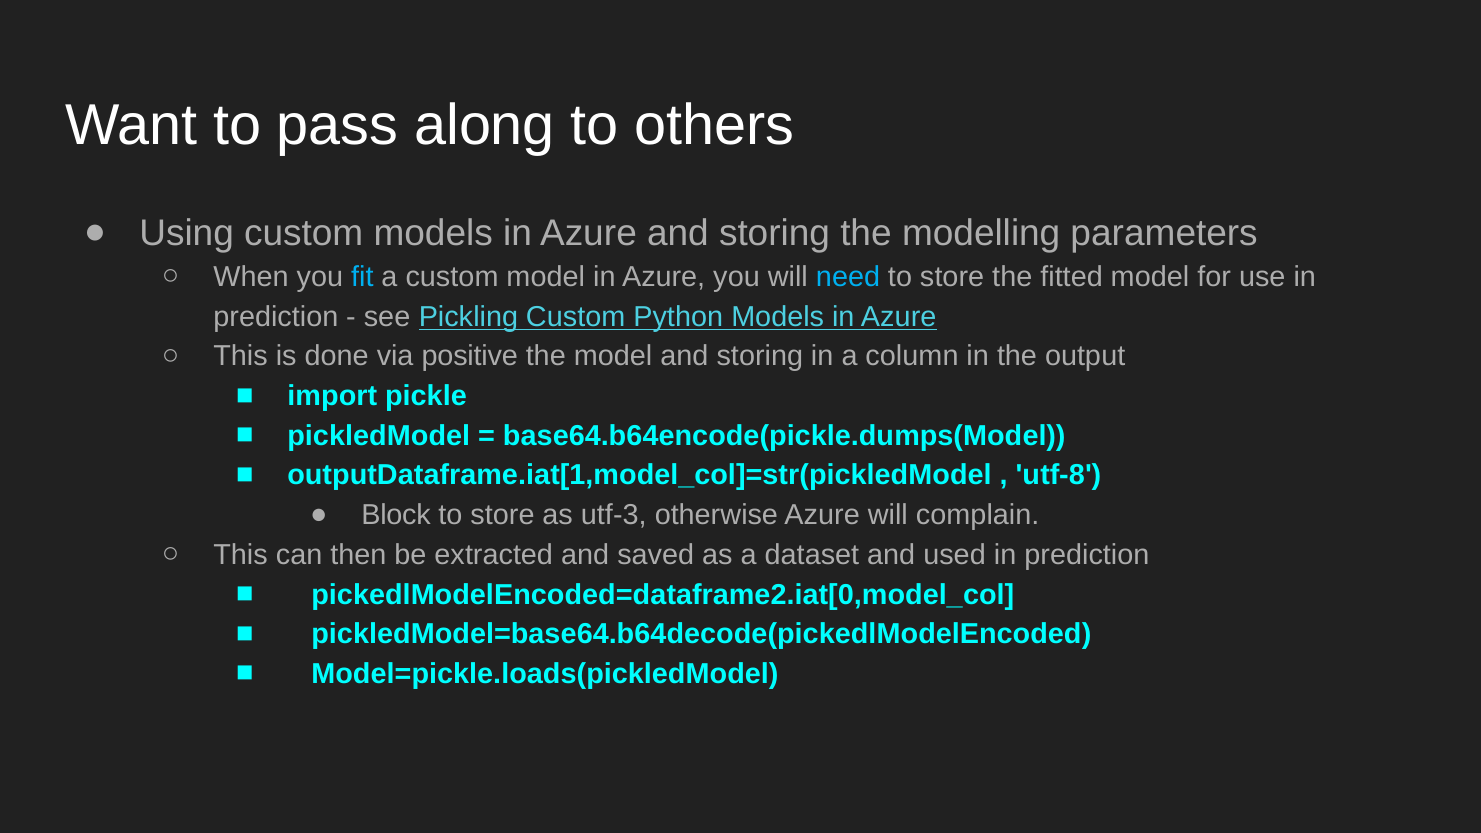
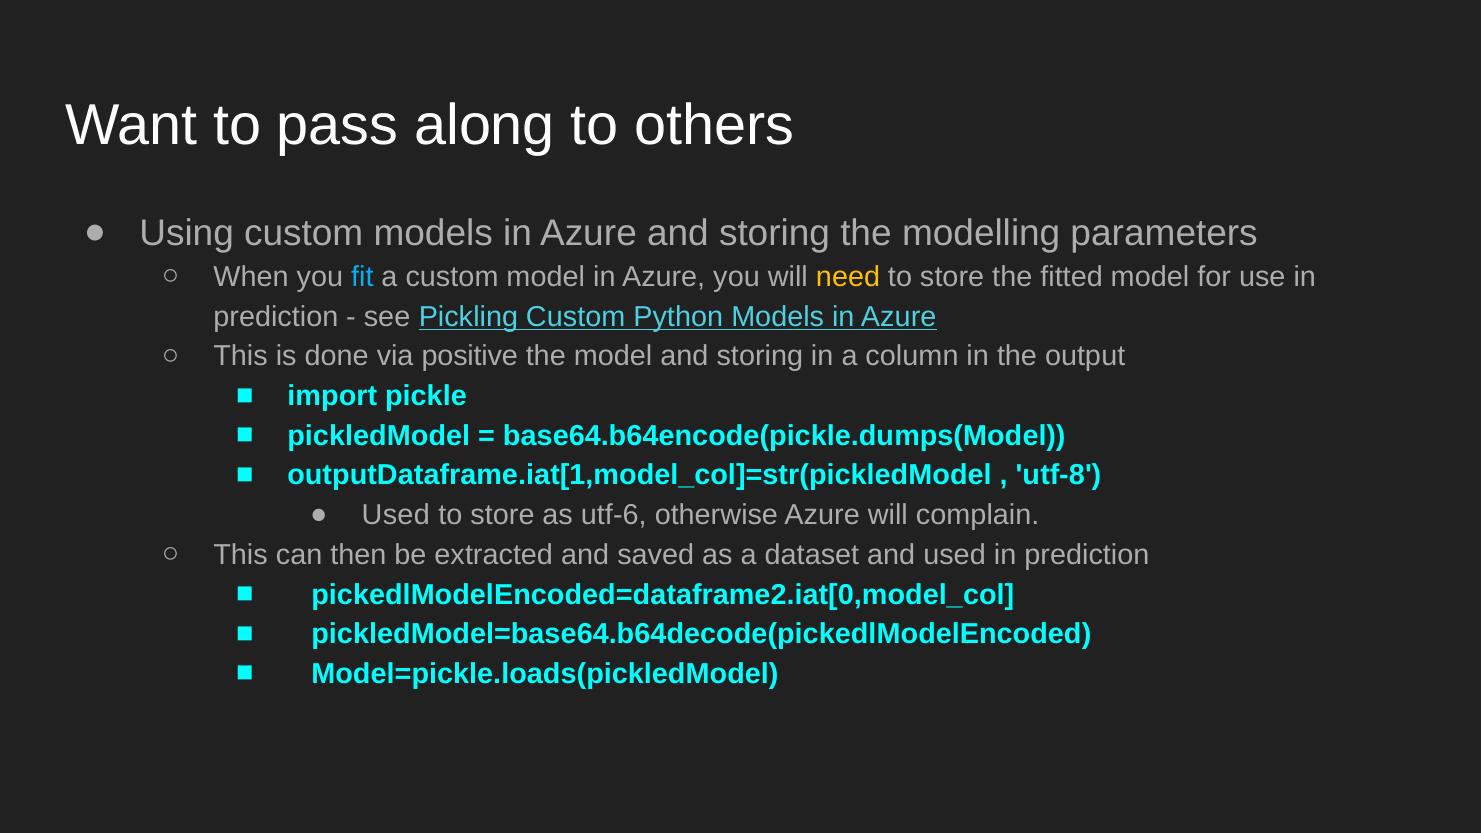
need colour: light blue -> yellow (848, 277)
Block: Block -> Used (396, 515)
utf-3: utf-3 -> utf-6 (614, 515)
